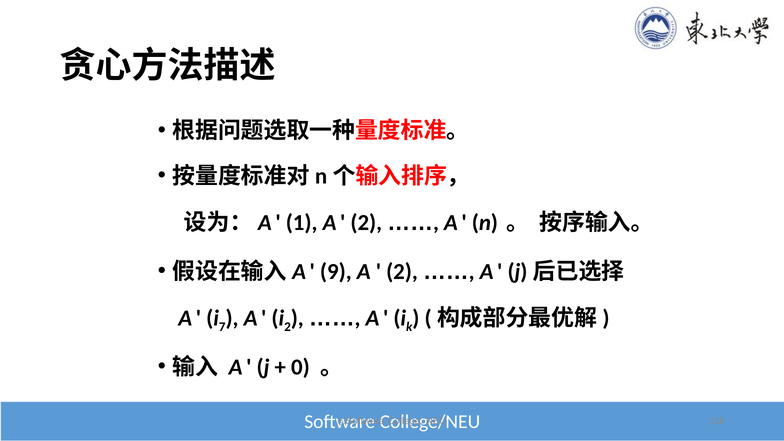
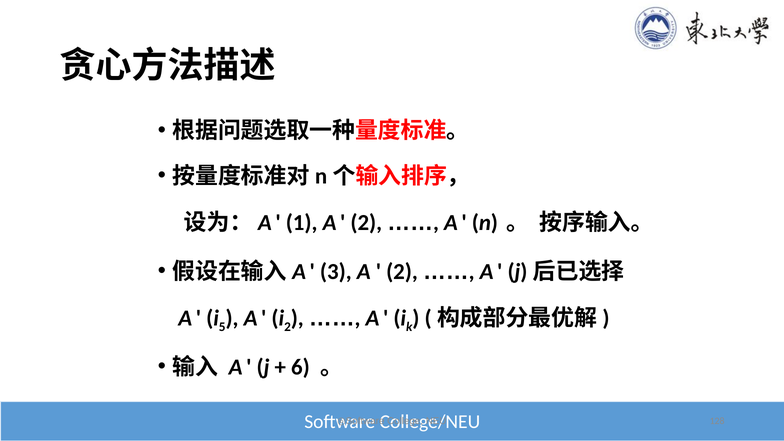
9: 9 -> 3 (336, 272)
7: 7 -> 5 (222, 327)
0: 0 -> 6 (300, 367)
